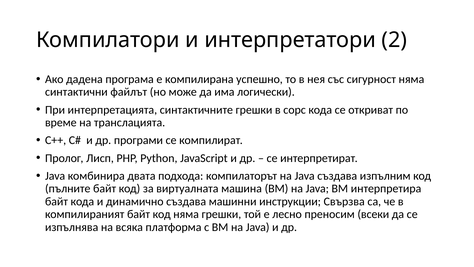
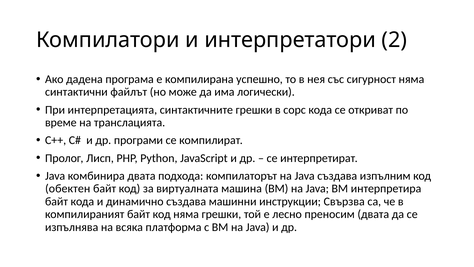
пълните: пълните -> обектен (68, 188)
преносим всеки: всеки -> двата (373, 214)
